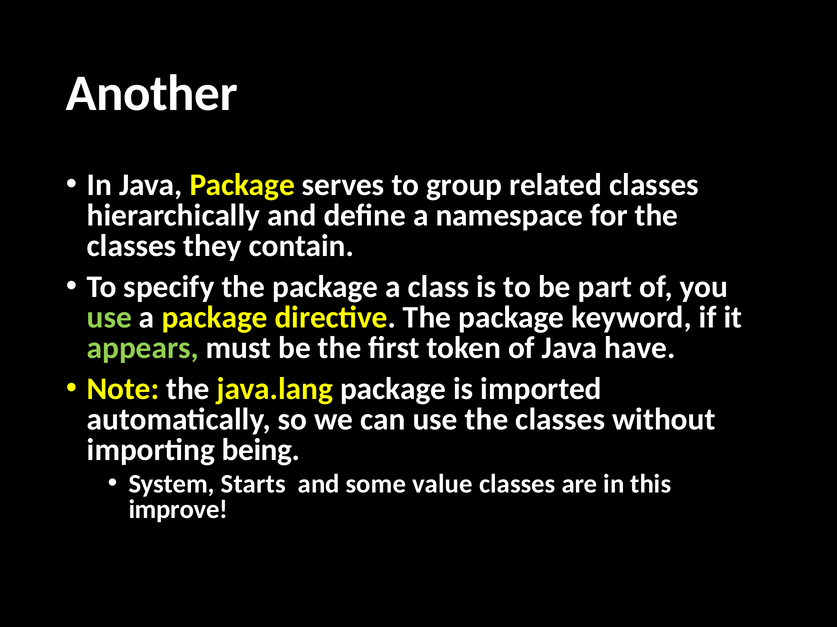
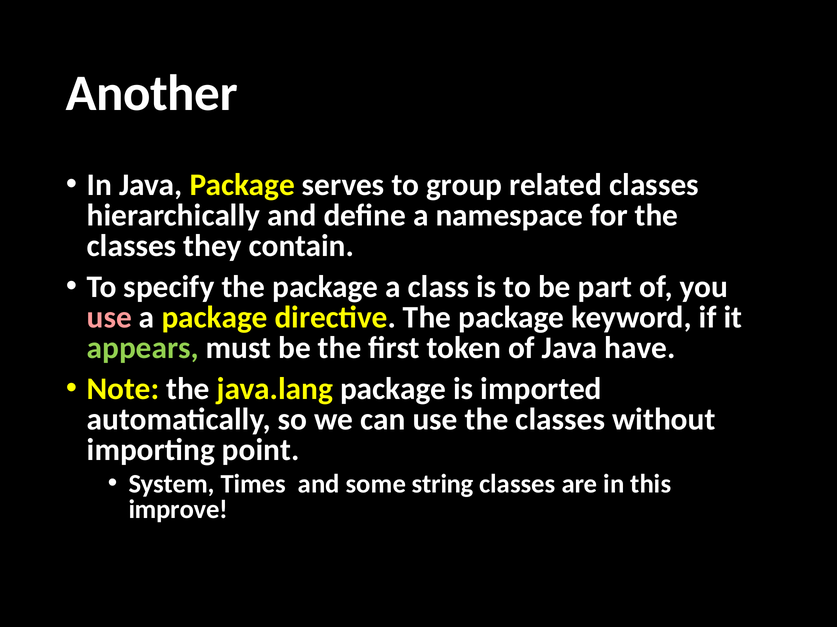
use colour: light green -> pink (109, 318)
being: being -> point (261, 451)
Starts: Starts -> Times (253, 484)
value: value -> string (443, 484)
